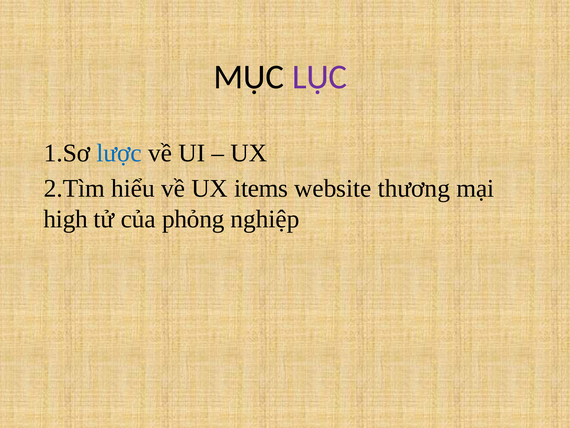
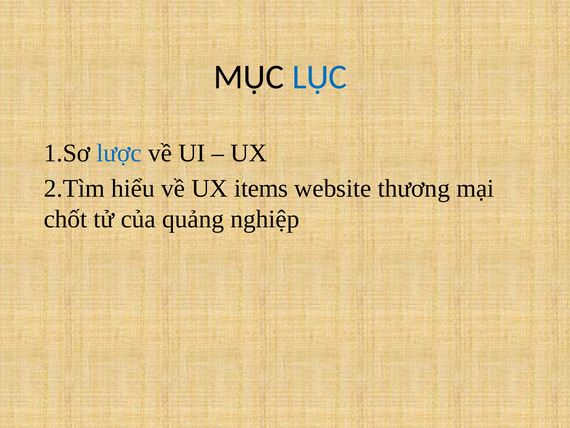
LỤC colour: purple -> blue (320, 77)
high: high -> chốt (65, 219)
phỏng: phỏng -> quảng (193, 219)
